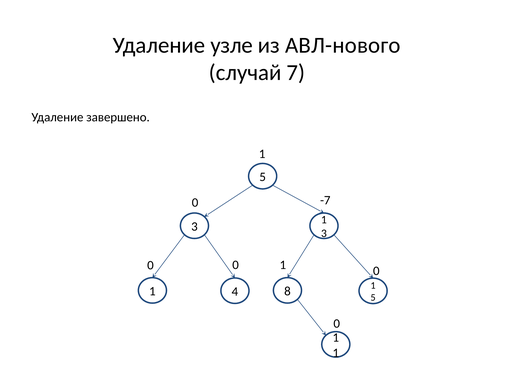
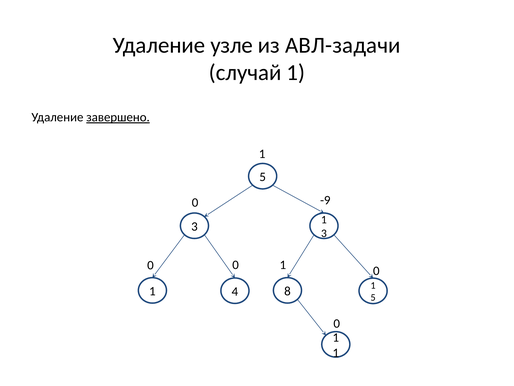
АВЛ-нового: АВЛ-нового -> АВЛ-задачи (343, 45)
случай 7: 7 -> 1 (296, 73)
завершено underline: none -> present (118, 117)
-7: -7 -> -9 (325, 200)
